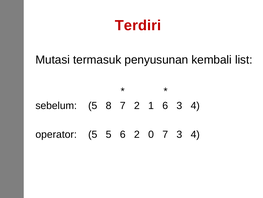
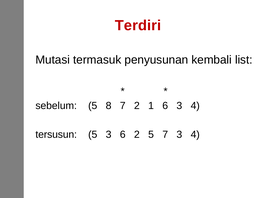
operator: operator -> tersusun (56, 134)
5 5: 5 -> 3 (109, 134)
2 0: 0 -> 5 (151, 134)
